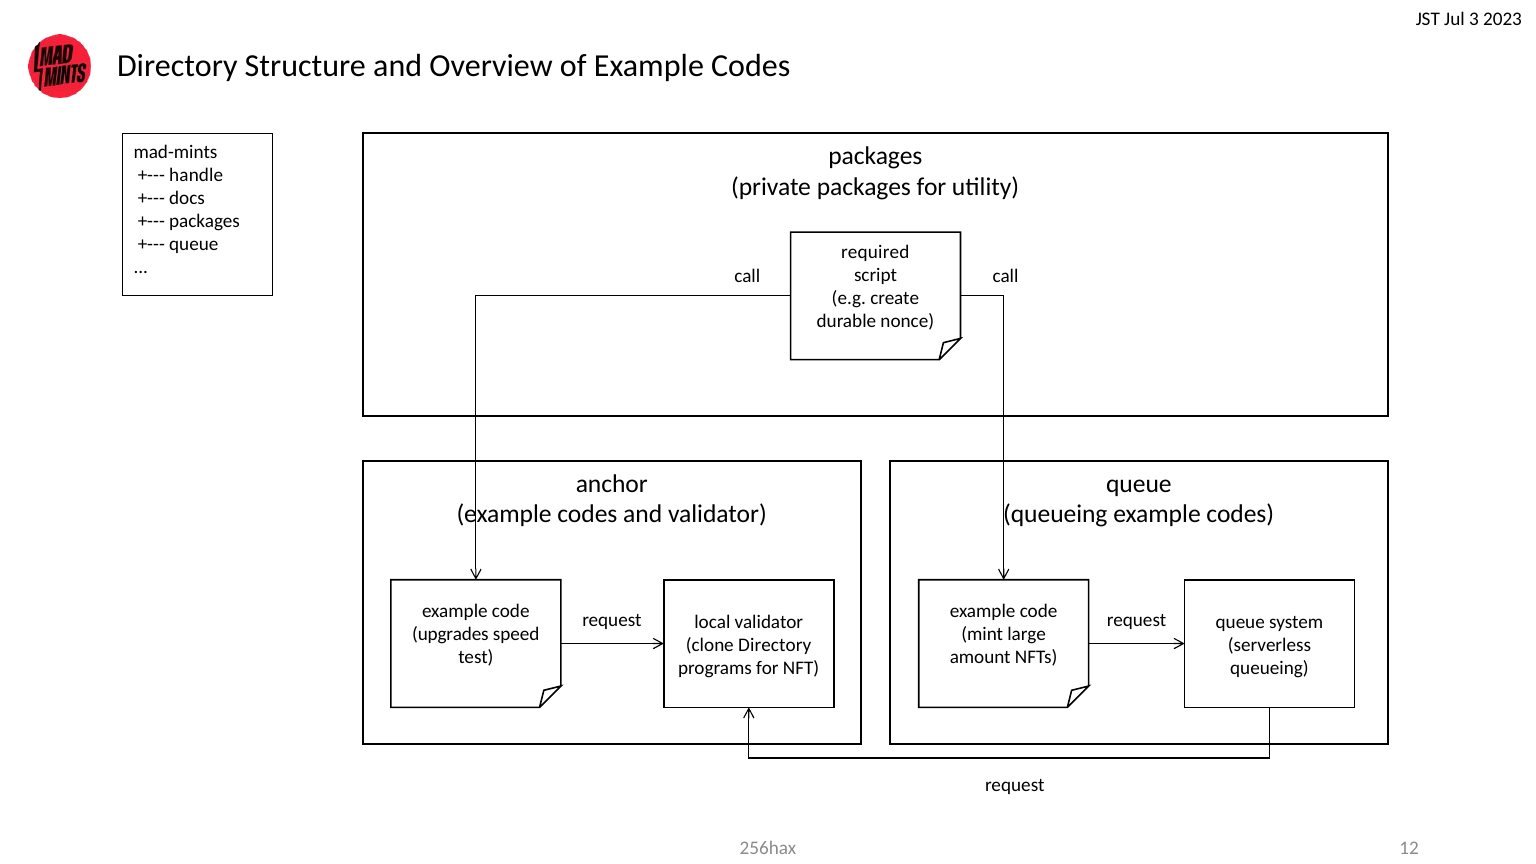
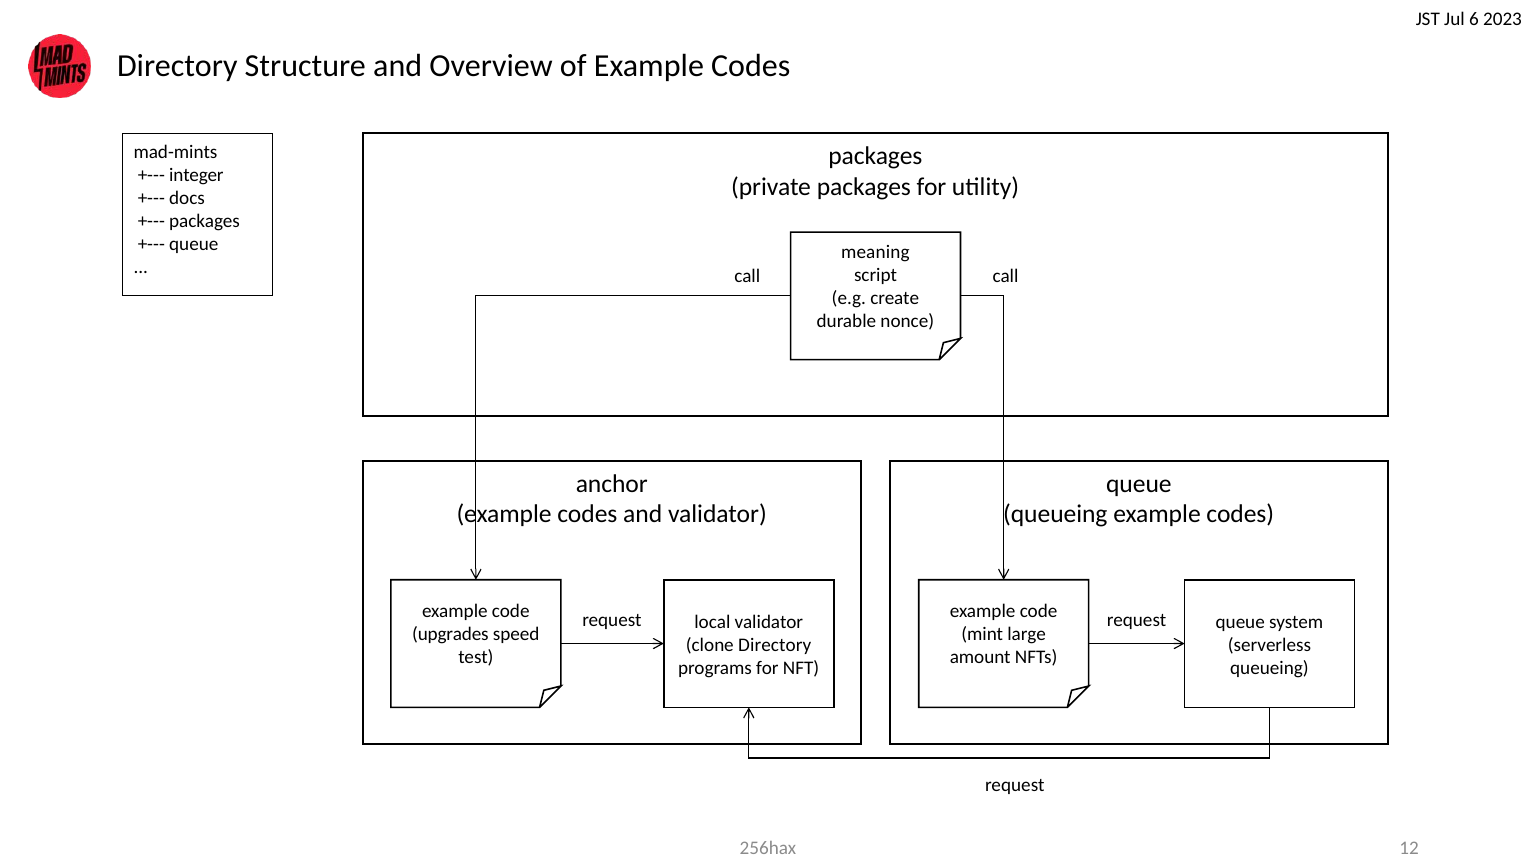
3: 3 -> 6 (1474, 20)
handle: handle -> integer (196, 175)
required: required -> meaning (875, 252)
